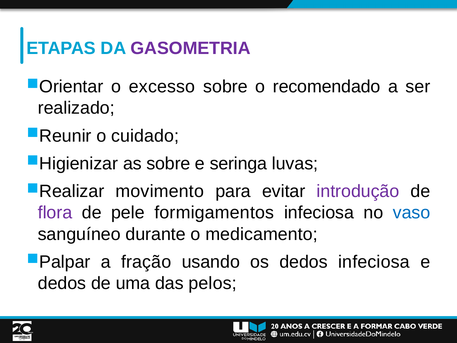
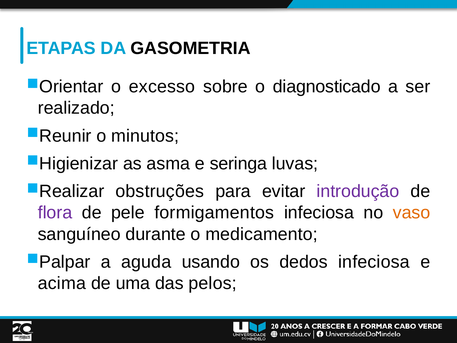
GASOMETRIA colour: purple -> black (191, 48)
recomendado: recomendado -> diagnosticado (327, 87)
cuidado: cuidado -> minutos (145, 136)
as sobre: sobre -> asma (168, 164)
movimento: movimento -> obstruções (160, 191)
vaso colour: blue -> orange (412, 213)
fração: fração -> aguda (146, 262)
dedos: dedos -> acima (62, 283)
